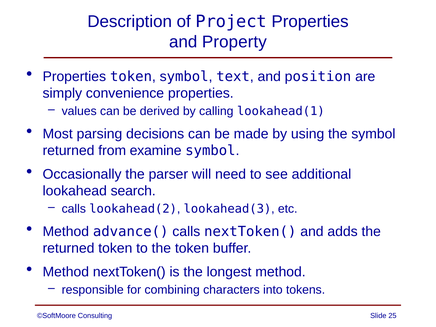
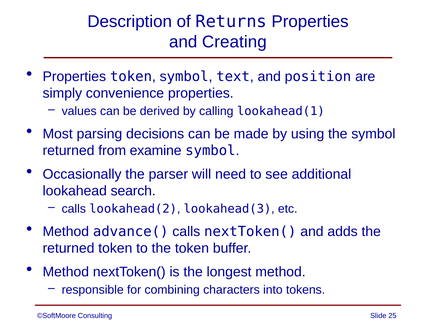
Project: Project -> Returns (231, 22)
Property: Property -> Creating (234, 42)
